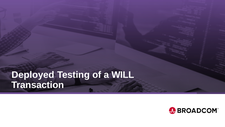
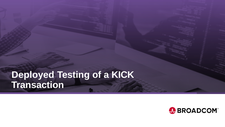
WILL: WILL -> KICK (123, 74)
